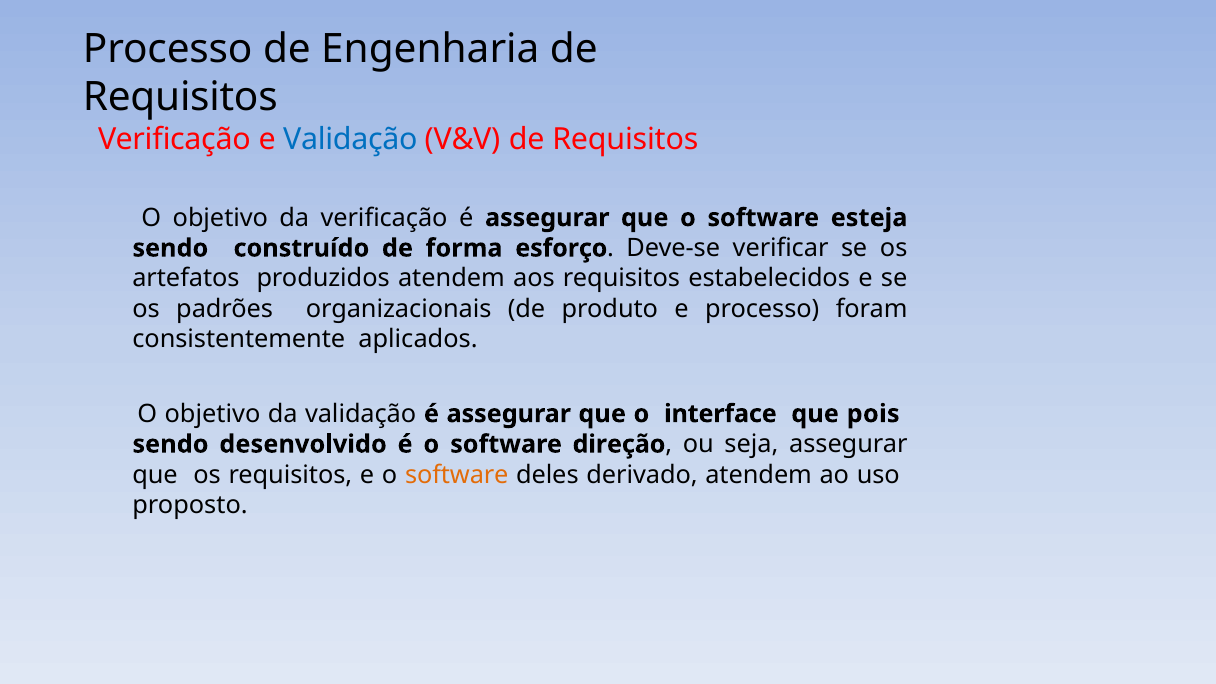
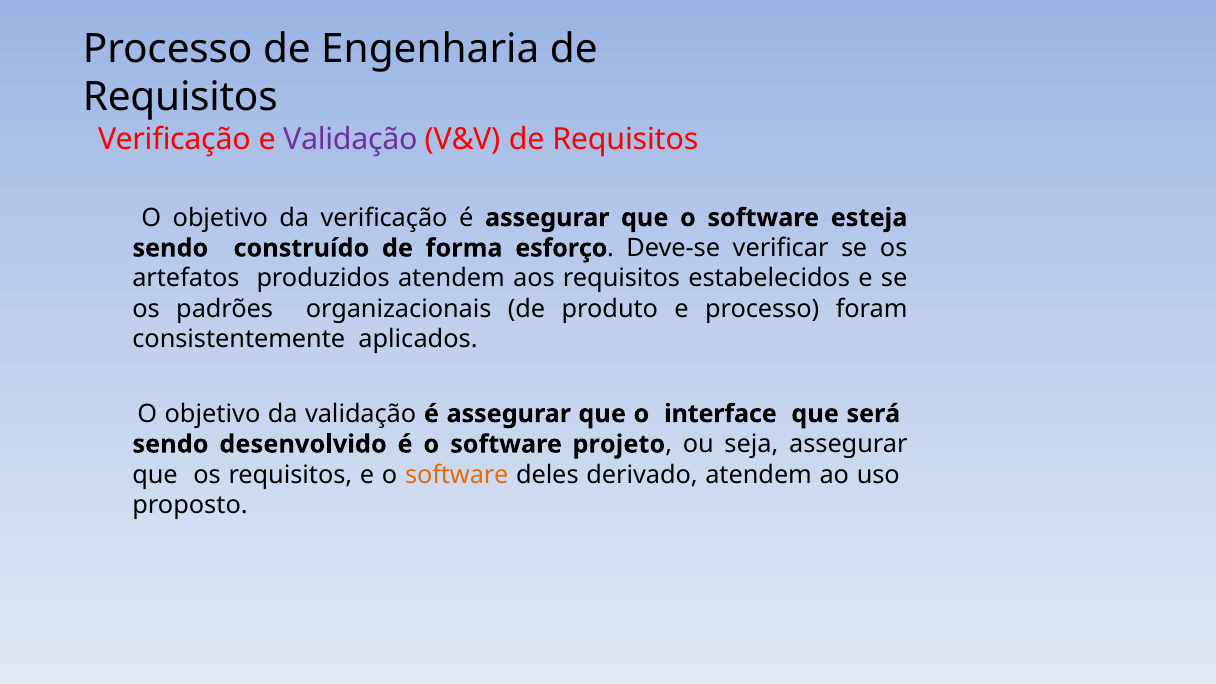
Validação colour: blue -> purple (350, 140)
pois: pois -> será (873, 414)
direção: direção -> projeto (619, 444)
